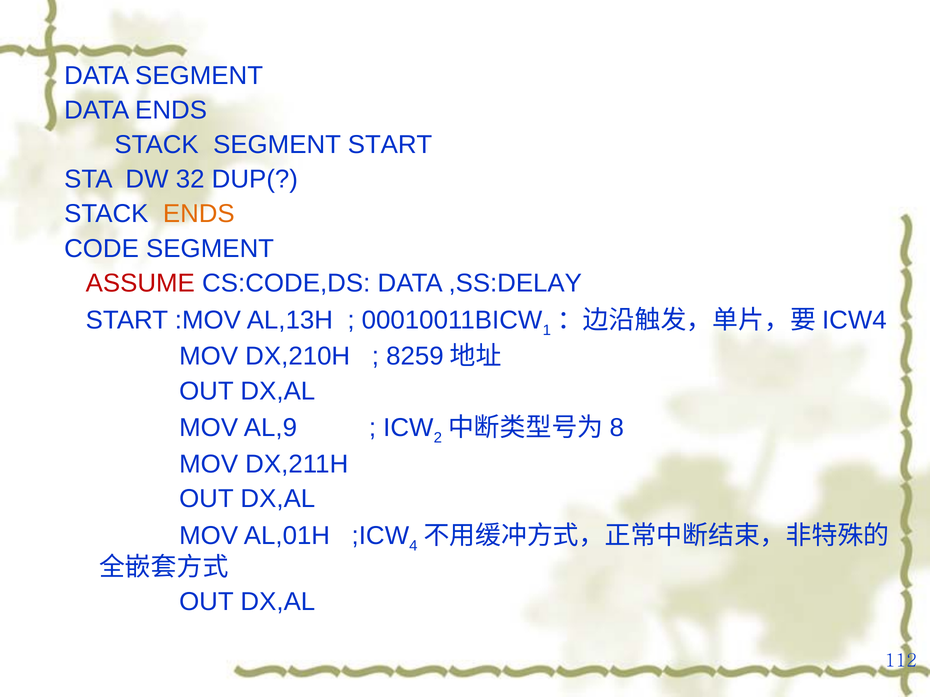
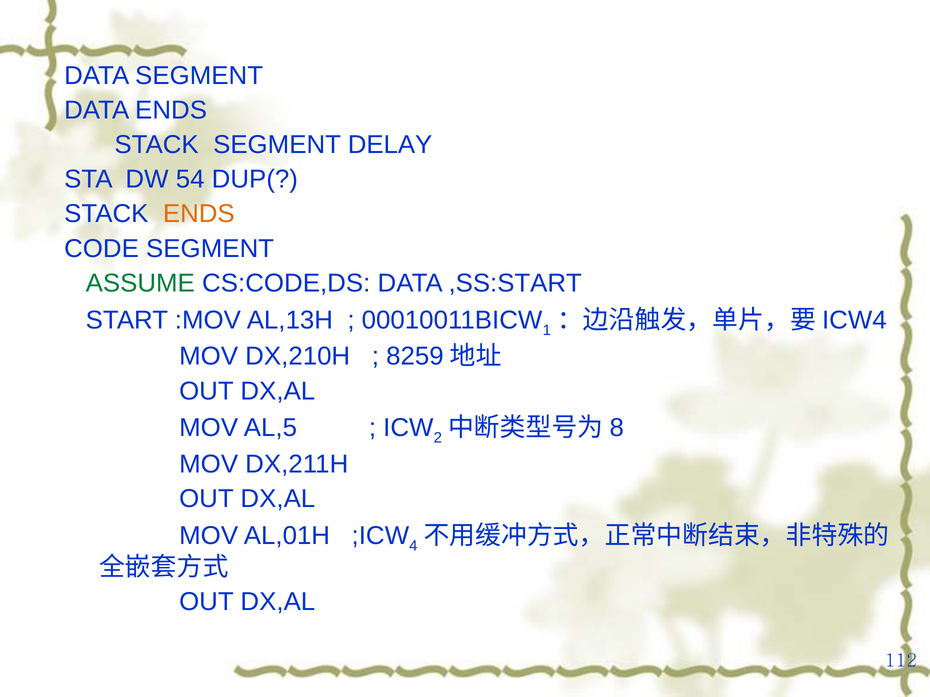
SEGMENT START: START -> DELAY (390, 145)
32: 32 -> 54 (190, 179)
ASSUME colour: red -> green (140, 283)
,SS:DELAY: ,SS:DELAY -> ,SS:START (515, 283)
AL,9: AL,9 -> AL,5 (270, 428)
